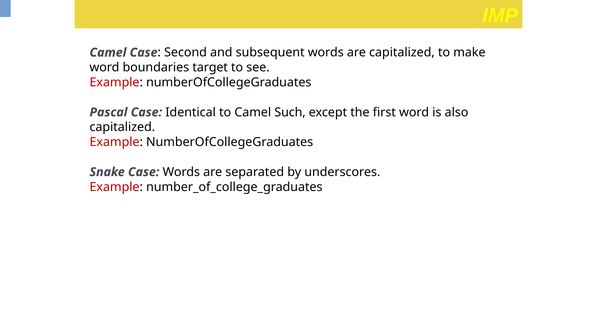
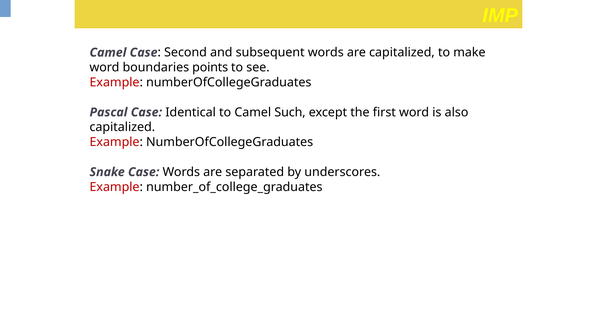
target: target -> points (210, 67)
